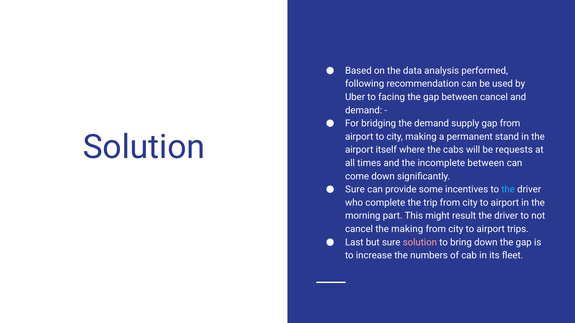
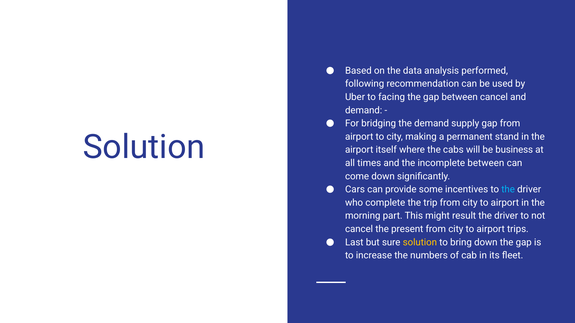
requests: requests -> business (514, 150)
Sure: Sure -> Cars (355, 190)
the making: making -> present (407, 229)
solution colour: pink -> yellow (420, 243)
